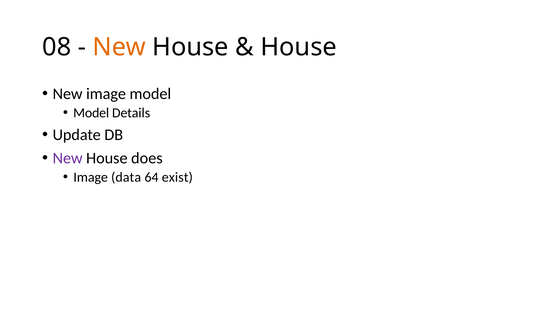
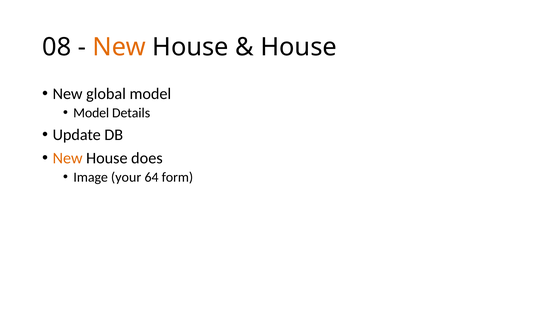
New image: image -> global (106, 94)
New colour: purple -> orange (68, 158)
data: data -> your (126, 177)
exist: exist -> form (177, 177)
